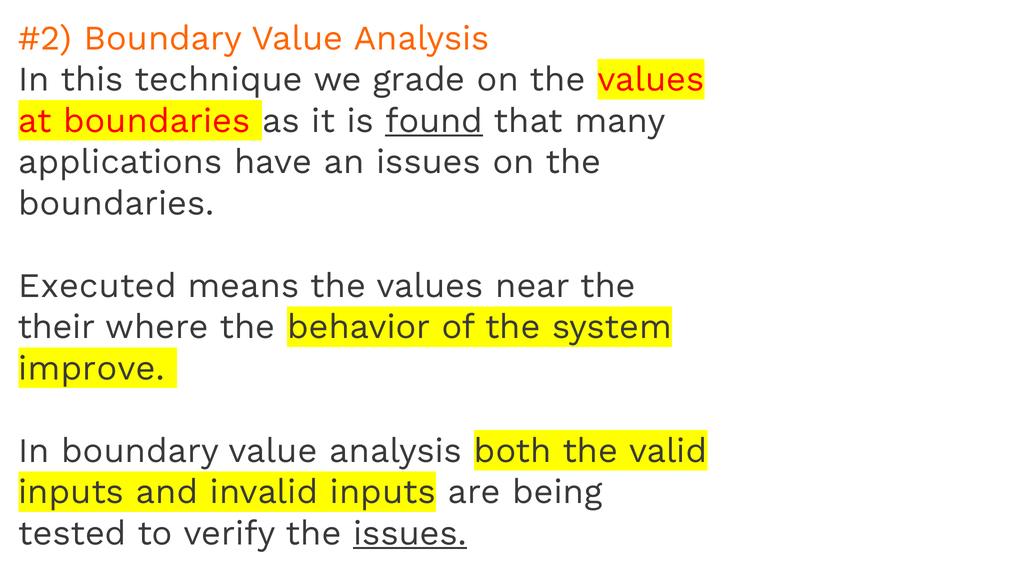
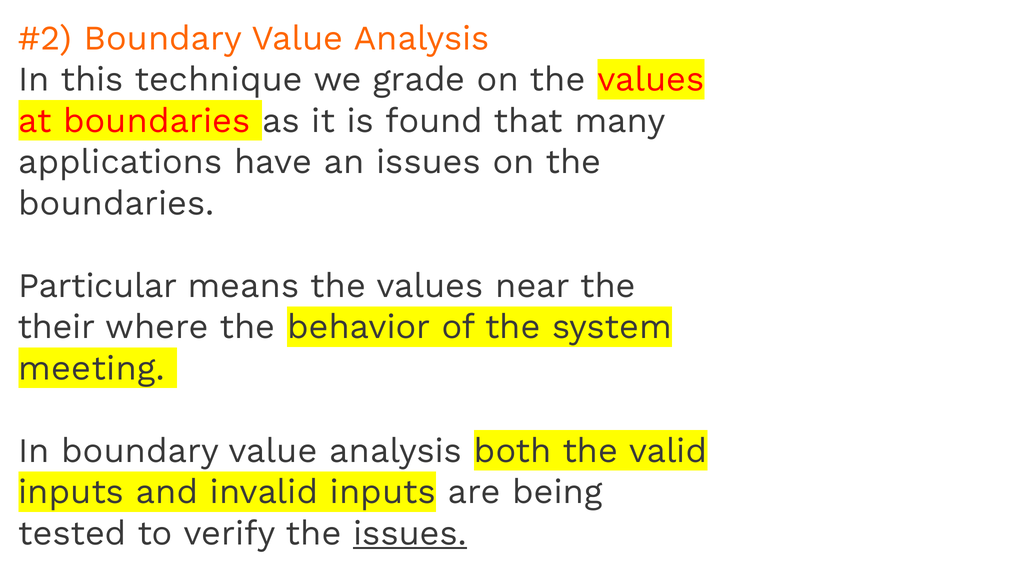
found underline: present -> none (434, 121)
Executed: Executed -> Particular (98, 286)
improve: improve -> meeting (92, 369)
